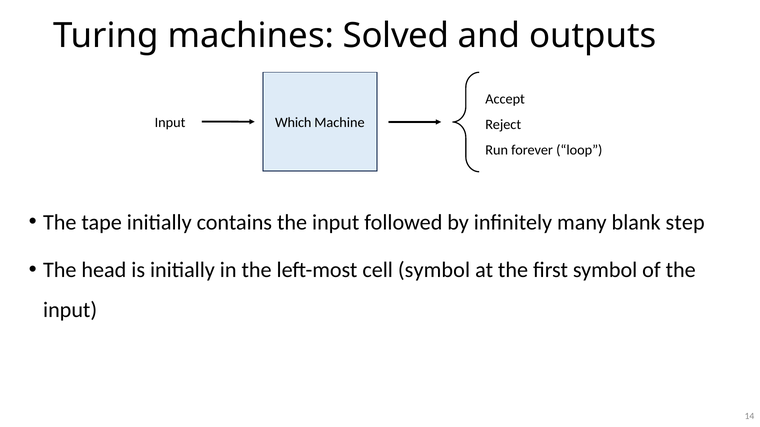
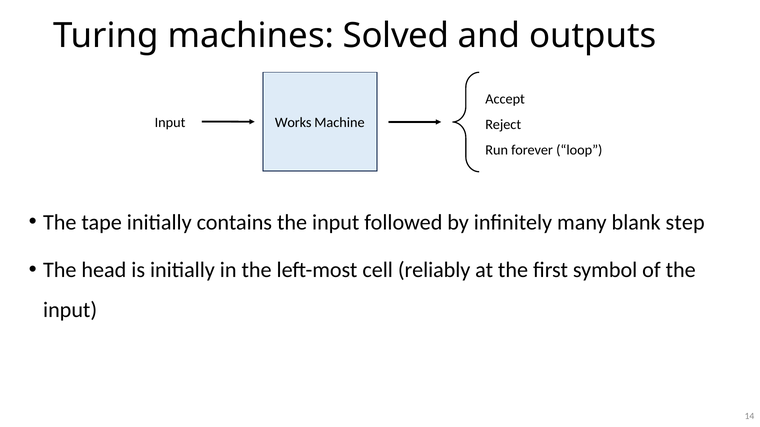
Which: Which -> Works (293, 123)
cell symbol: symbol -> reliably (434, 270)
